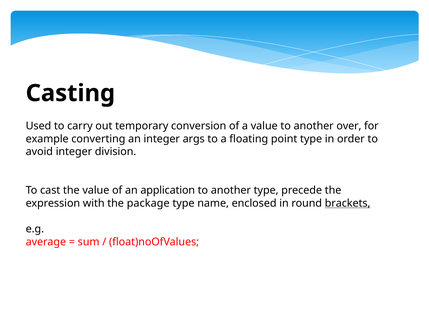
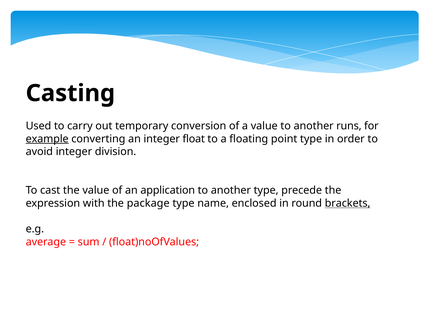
over: over -> runs (349, 126)
example underline: none -> present (47, 139)
args: args -> float (194, 139)
